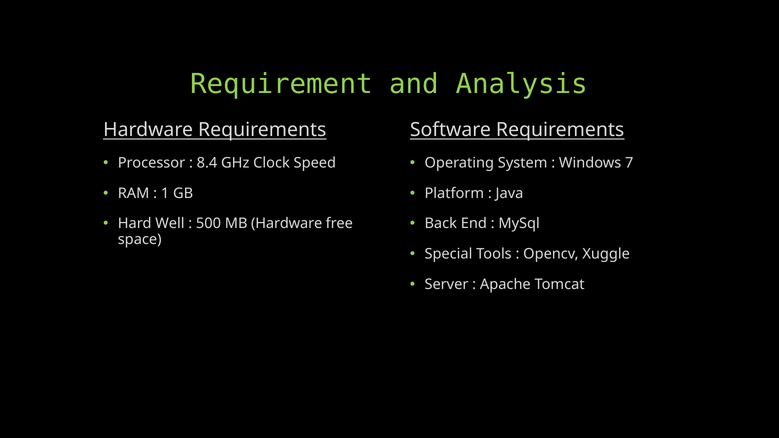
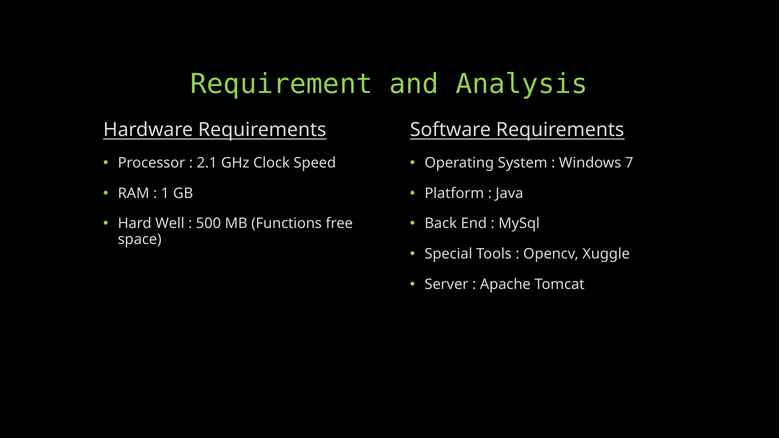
8.4: 8.4 -> 2.1 (207, 163)
MB Hardware: Hardware -> Functions (287, 224)
